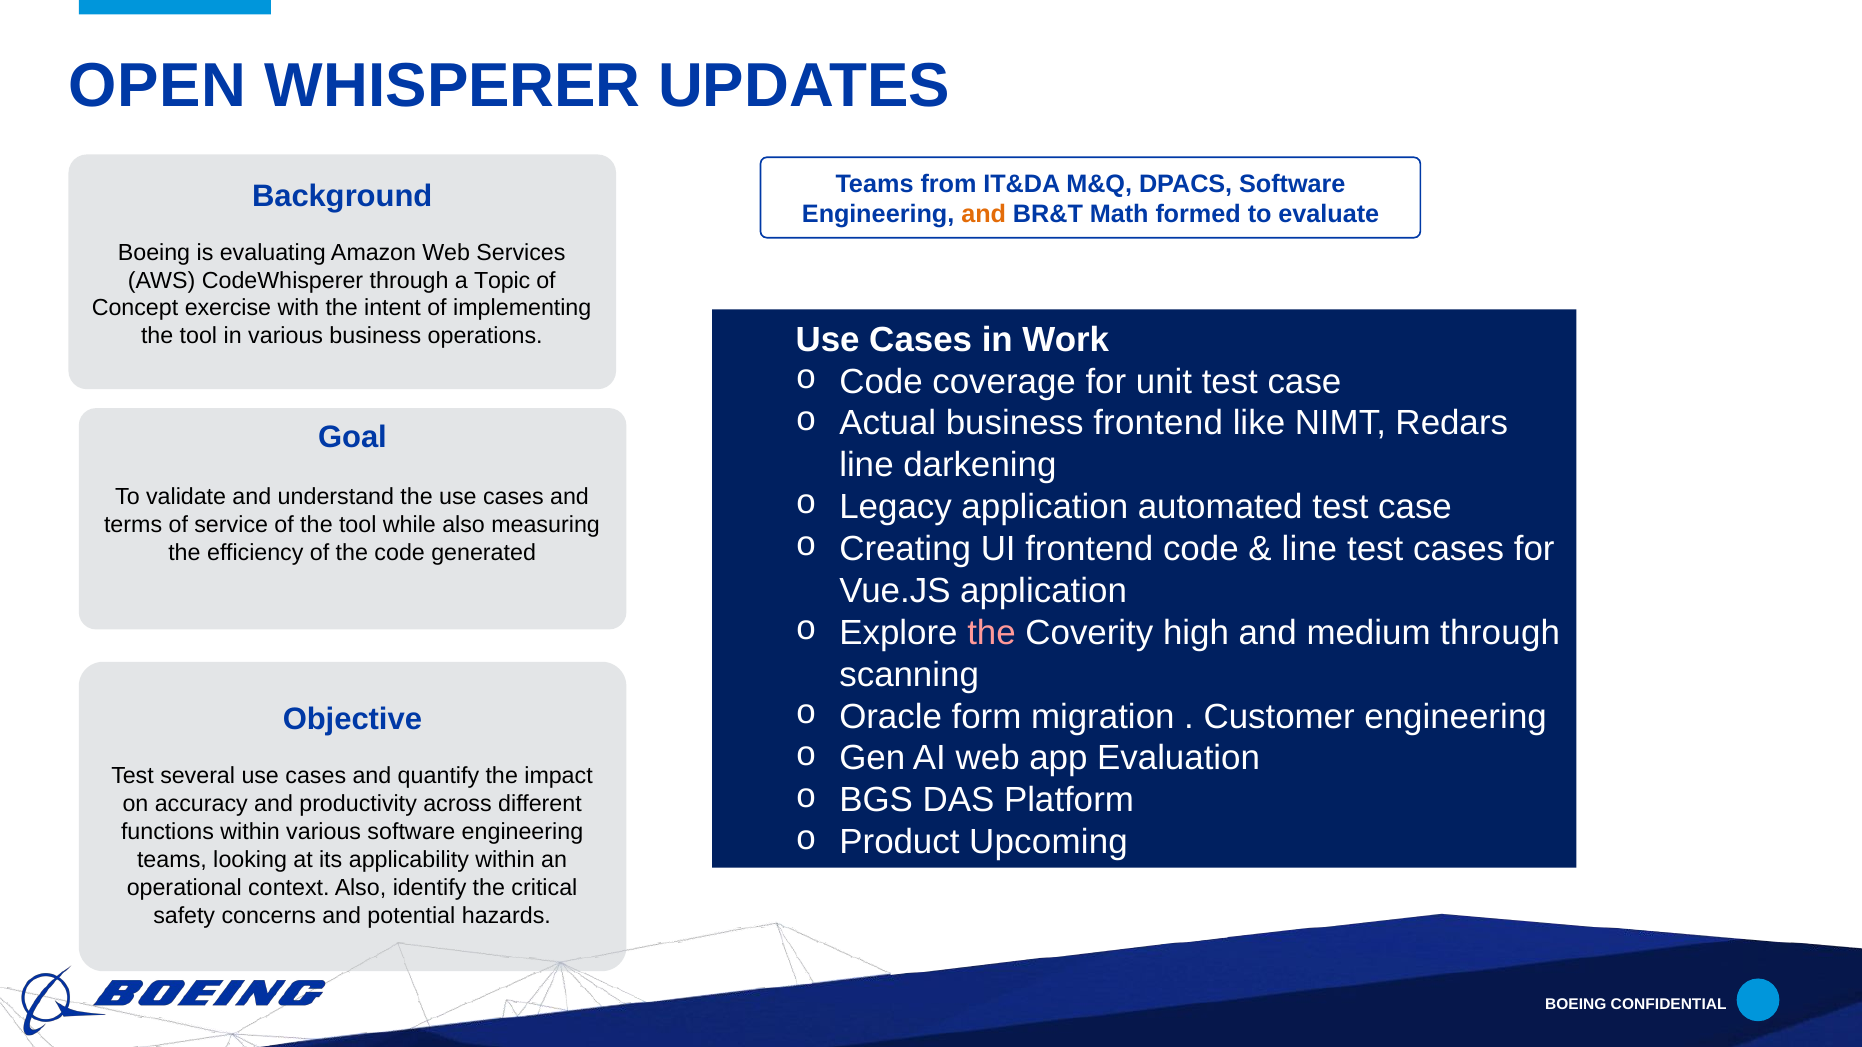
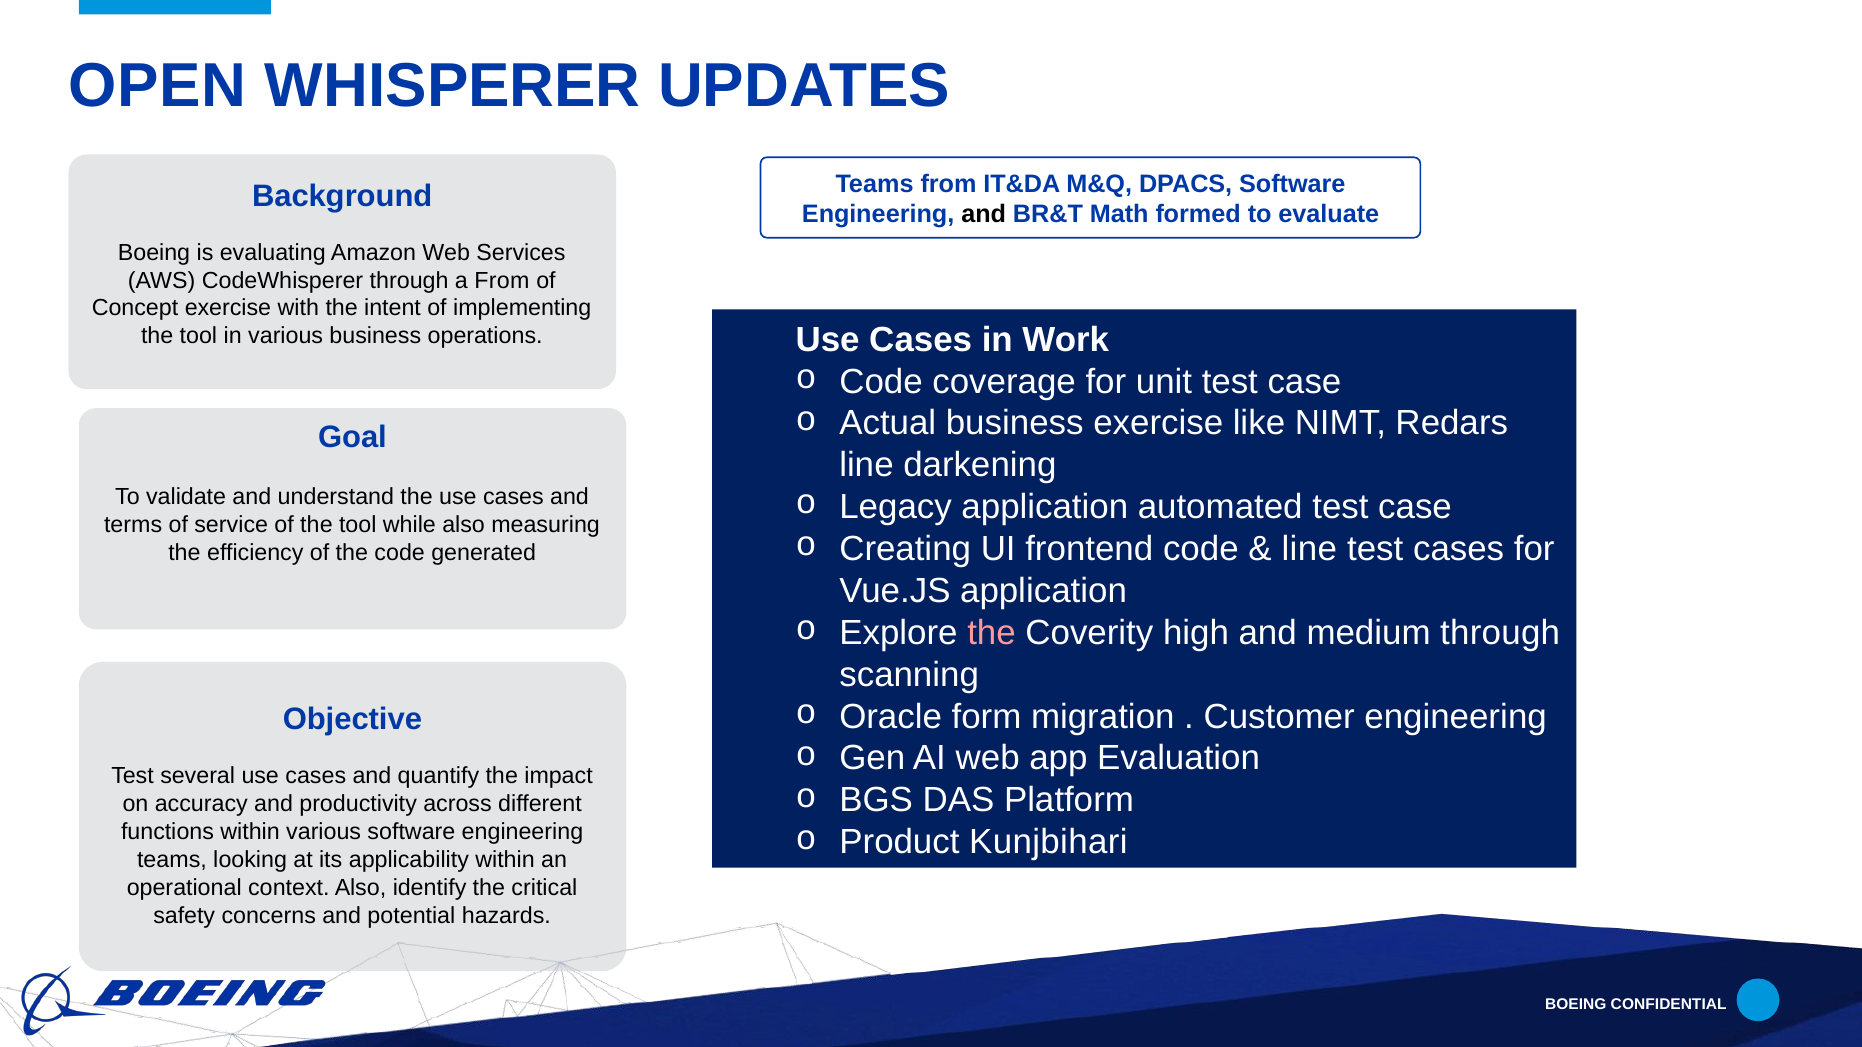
and colour: orange -> black (984, 214)
a Topic: Topic -> From (502, 280)
business frontend: frontend -> exercise (1158, 424)
Upcoming: Upcoming -> Kunjbihari (1048, 843)
